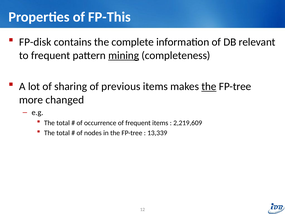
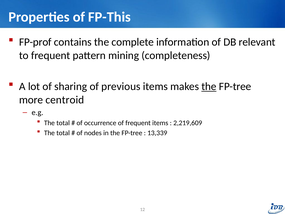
FP-disk: FP-disk -> FP-prof (35, 42)
mining underline: present -> none (124, 55)
changed: changed -> centroid (65, 100)
